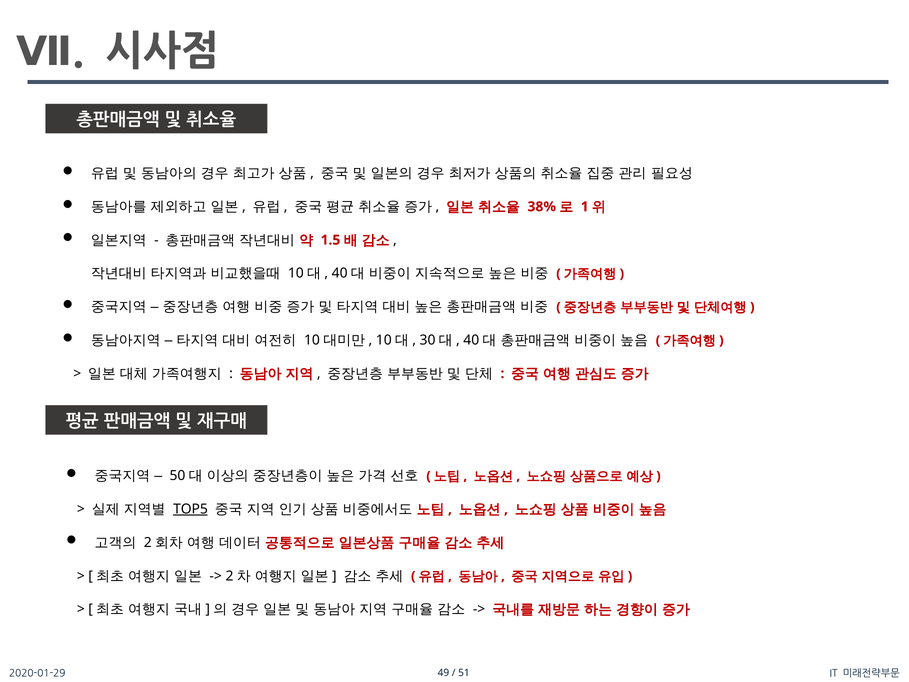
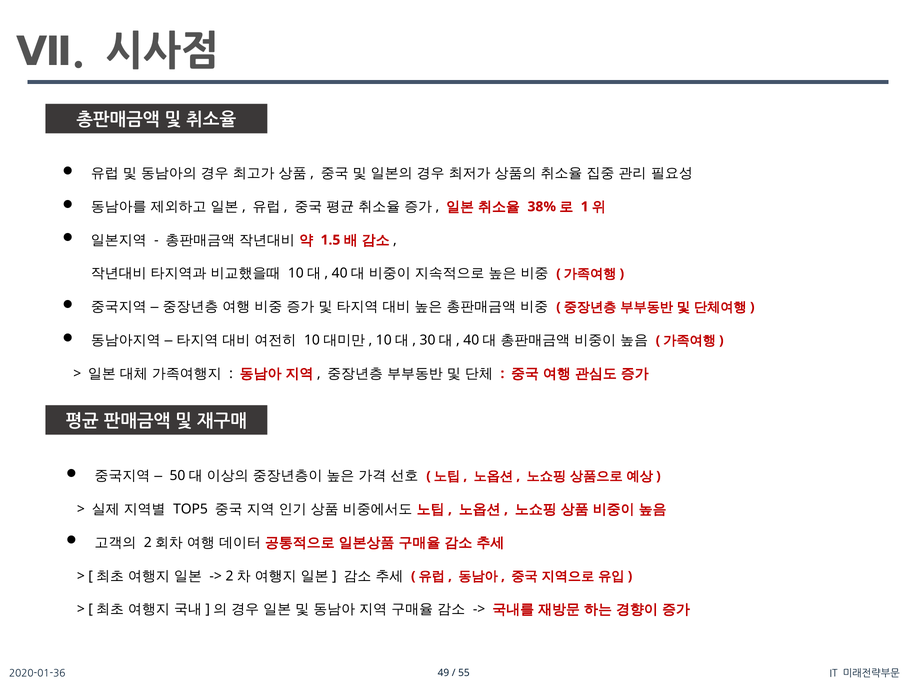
TOP5 underline: present -> none (191, 509)
2020-01-29: 2020-01-29 -> 2020-01-36 (37, 673)
51: 51 -> 55 (464, 672)
